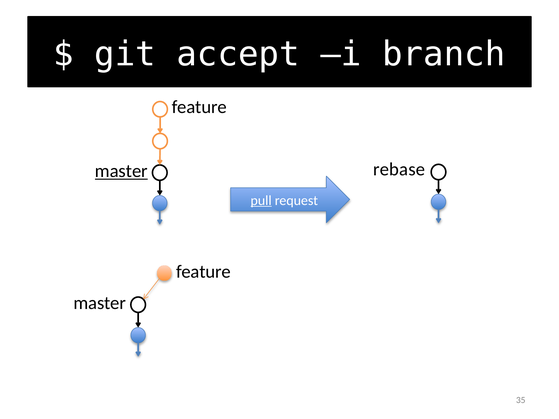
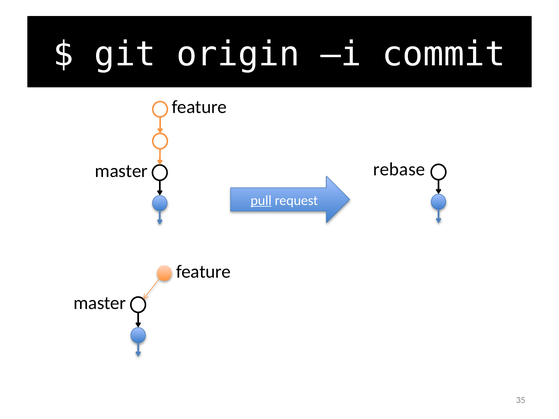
accept: accept -> origin (238, 54)
branch: branch -> commit (444, 54)
master underline: present -> none (121, 171)
